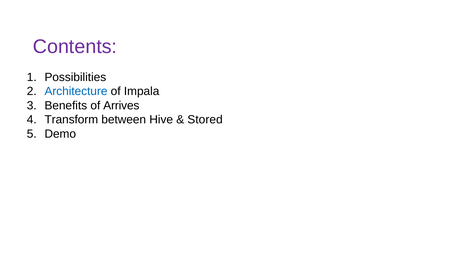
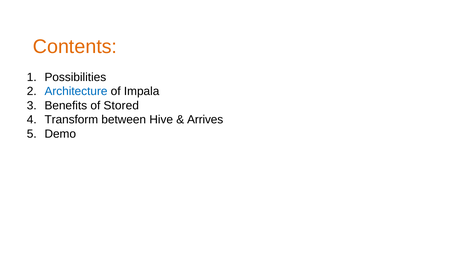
Contents colour: purple -> orange (75, 47)
Arrives: Arrives -> Stored (121, 106)
Stored: Stored -> Arrives (205, 120)
